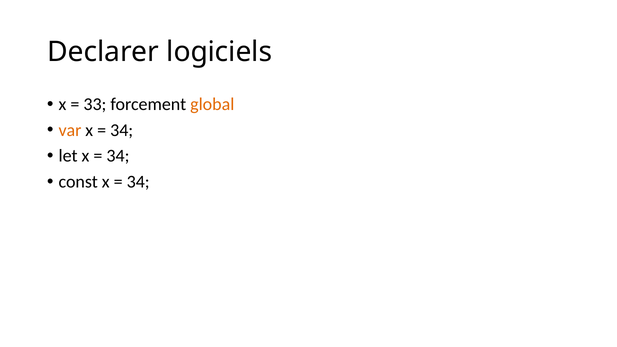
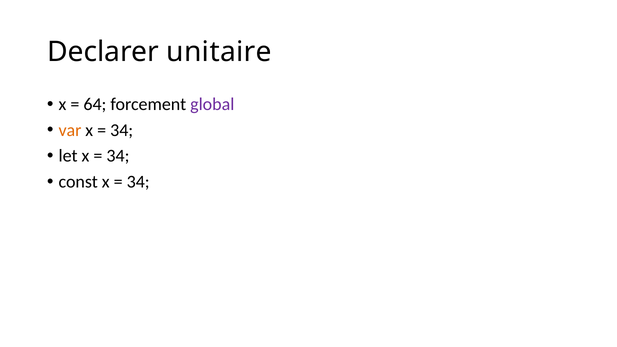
logiciels: logiciels -> unitaire (219, 52)
33: 33 -> 64 (95, 104)
global colour: orange -> purple (212, 104)
